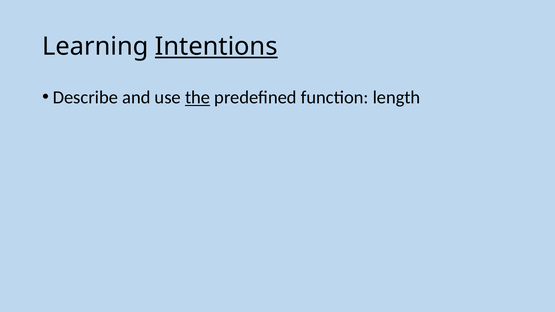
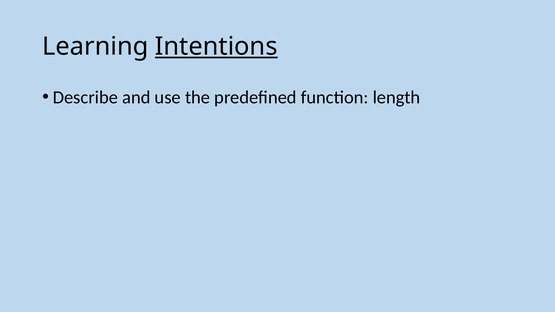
the underline: present -> none (198, 98)
